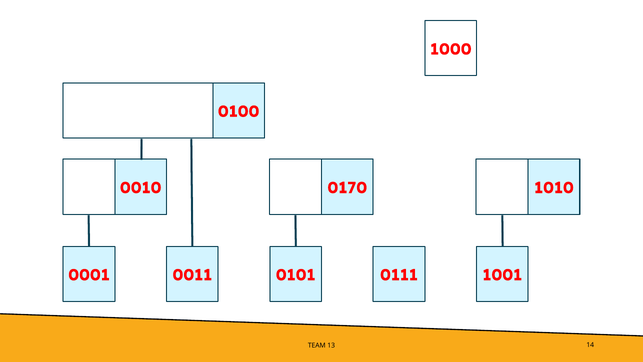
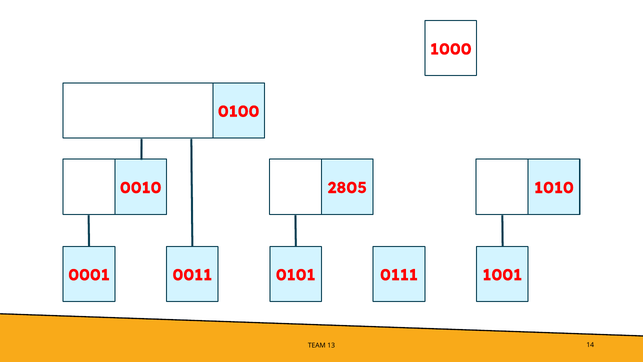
0170: 0170 -> 2805 (347, 188)
